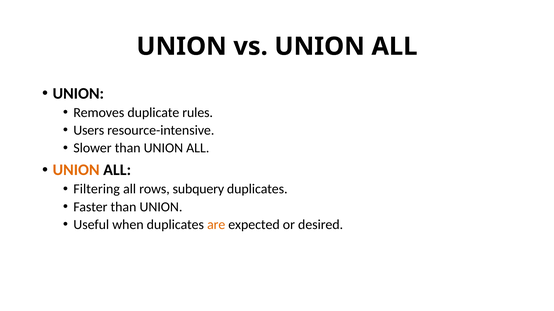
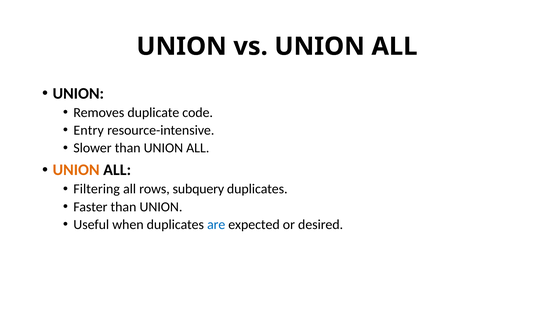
rules: rules -> code (198, 113)
Users: Users -> Entry (89, 131)
are colour: orange -> blue (216, 225)
